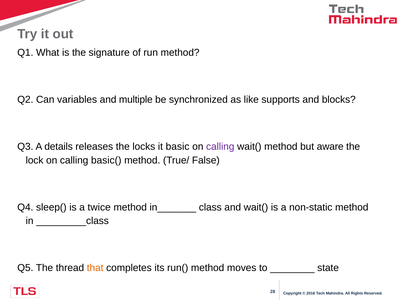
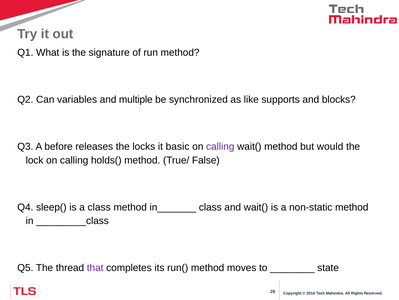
details: details -> before (59, 146)
aware: aware -> would (330, 146)
basic(: basic( -> holds( (106, 160)
a twice: twice -> class (99, 207)
that colour: orange -> purple (95, 267)
